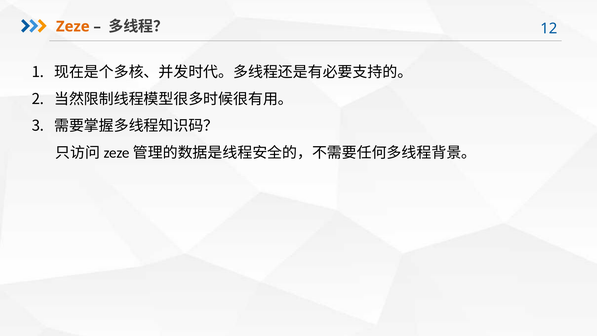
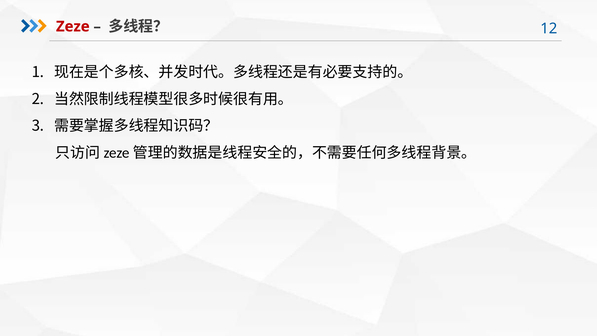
Zeze colour: orange -> red (73, 26)
